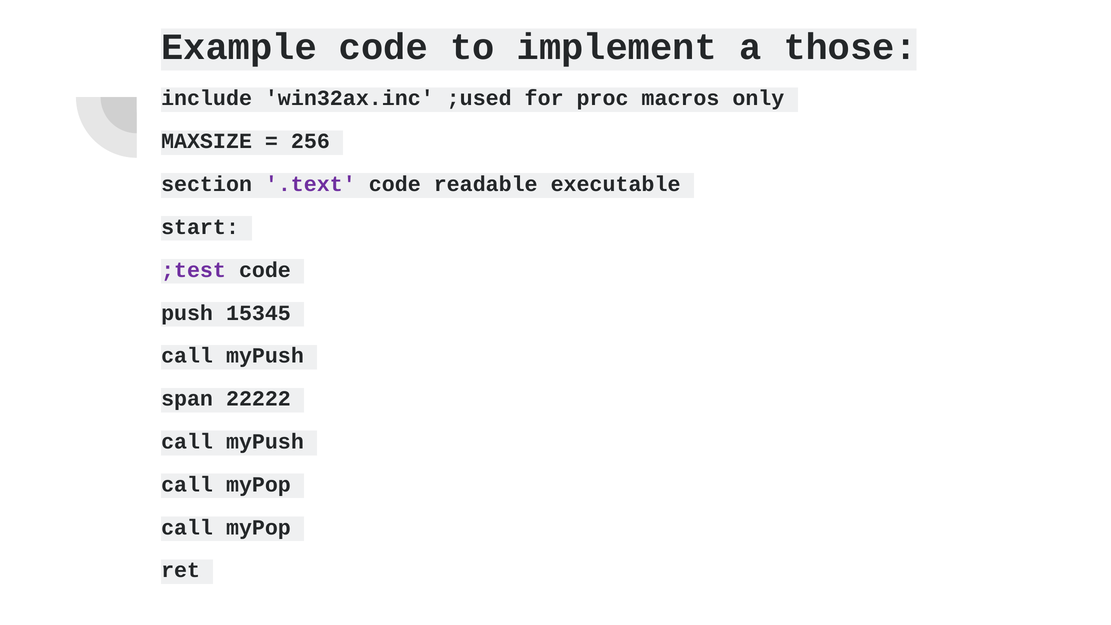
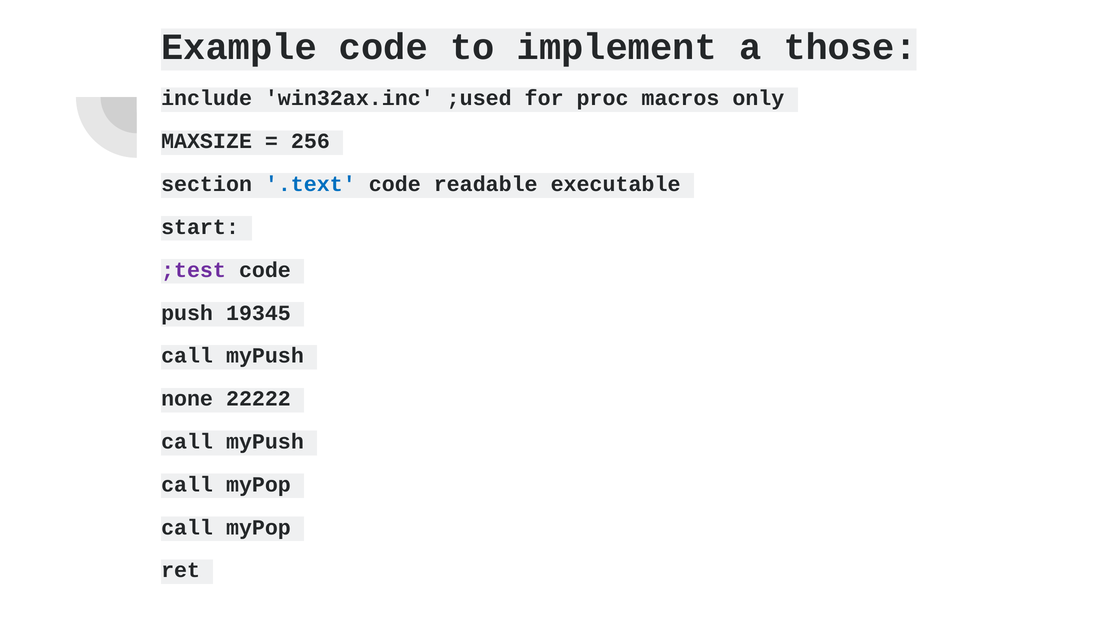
.text colour: purple -> blue (310, 184)
15345: 15345 -> 19345 (258, 313)
span: span -> none (187, 399)
